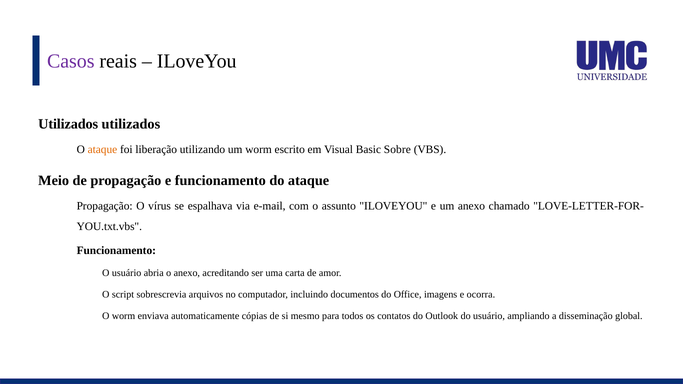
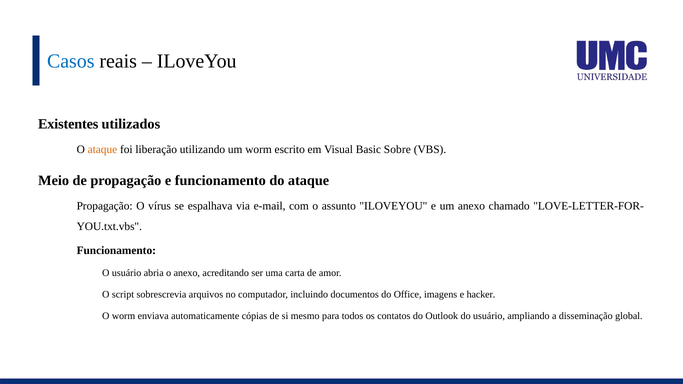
Casos colour: purple -> blue (71, 61)
Utilizados: Utilizados -> Existentes (68, 124)
ocorra: ocorra -> hacker (481, 294)
